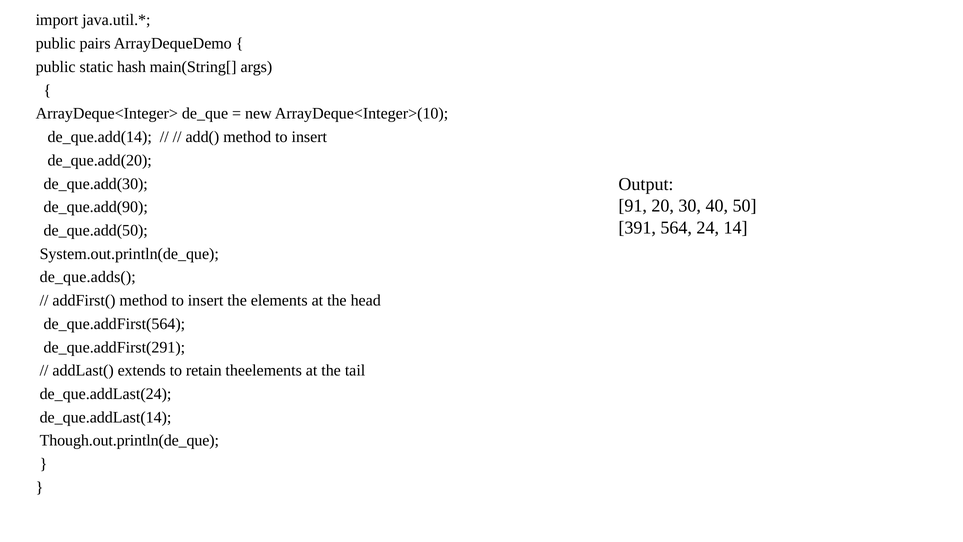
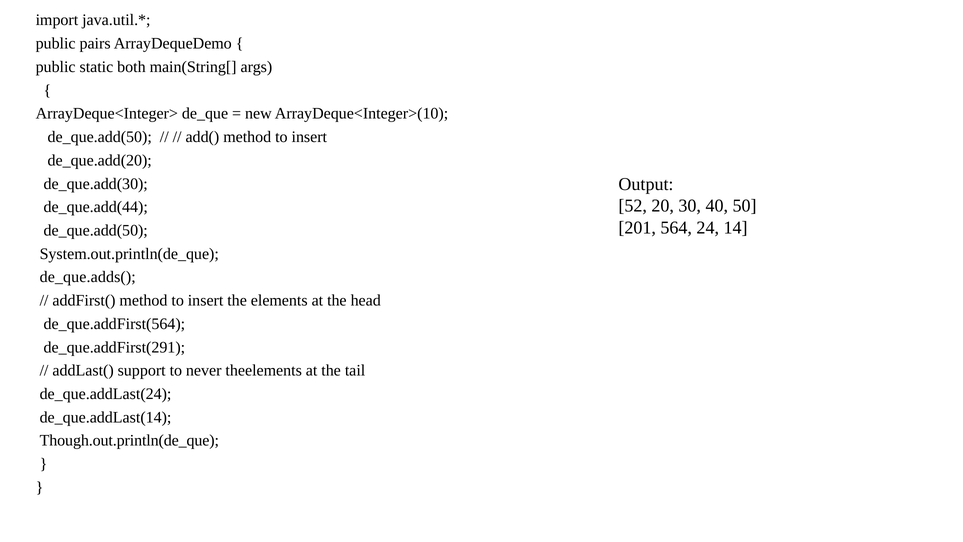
hash: hash -> both (131, 67)
de_que.add(14: de_que.add(14 -> de_que.add(50 (100, 137)
91: 91 -> 52 (633, 206)
de_que.add(90: de_que.add(90 -> de_que.add(44 (96, 207)
391: 391 -> 201 (637, 227)
extends: extends -> support (142, 370)
retain: retain -> never (204, 370)
